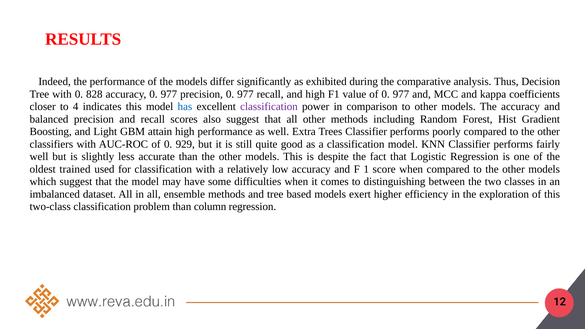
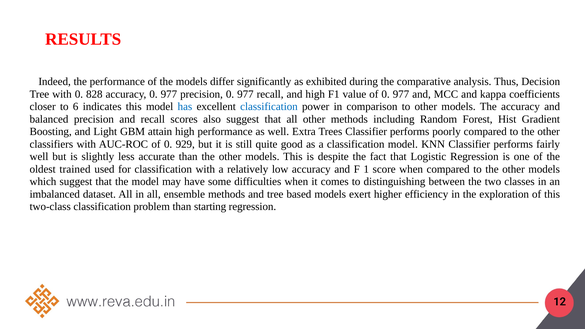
4: 4 -> 6 (76, 107)
classification colour: purple -> blue (269, 107)
column: column -> starting (210, 207)
